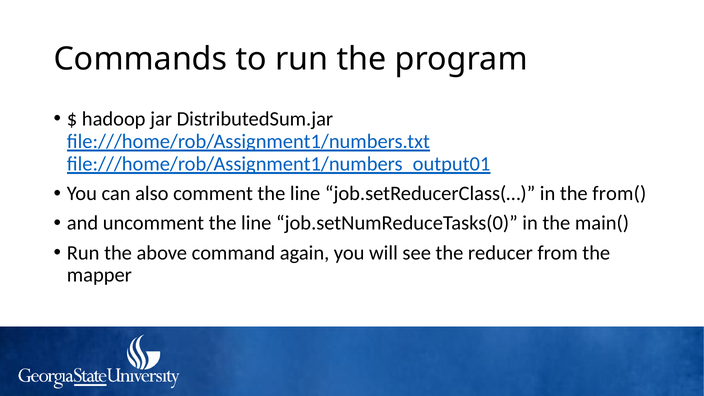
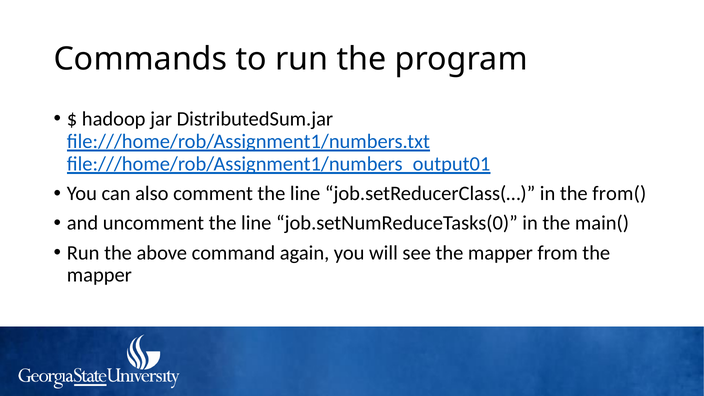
see the reducer: reducer -> mapper (500, 253)
